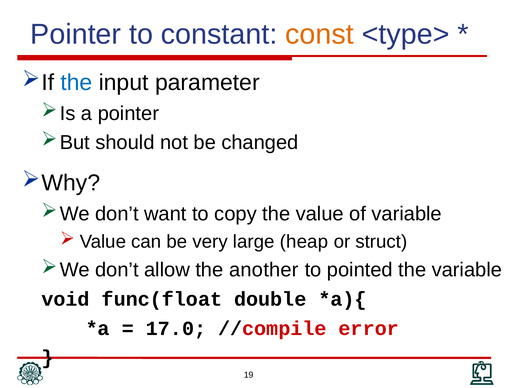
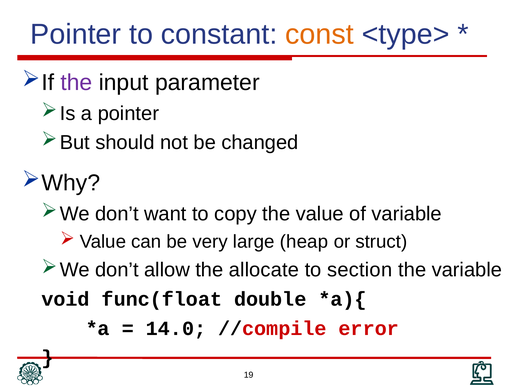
the colour: blue -> purple (76, 83)
another: another -> allocate (264, 270)
pointed: pointed -> section (360, 270)
17.0: 17.0 -> 14.0 (176, 328)
